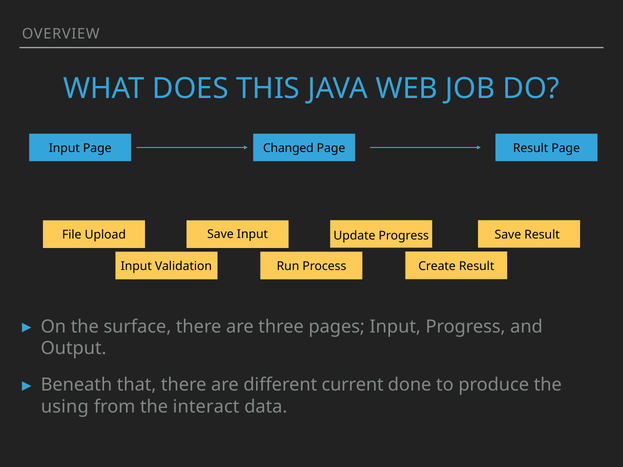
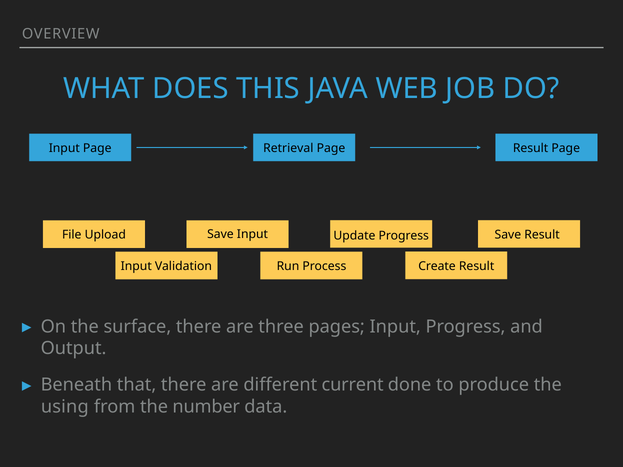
Changed: Changed -> Retrieval (288, 148)
interact: interact -> number (206, 407)
